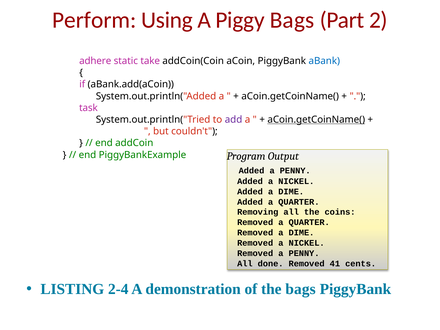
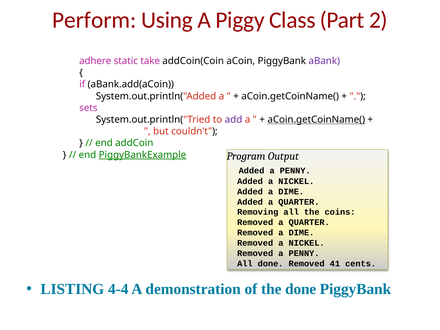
Piggy Bags: Bags -> Class (292, 20)
aBank colour: blue -> purple (324, 61)
task: task -> sets (88, 108)
PiggyBankExample underline: none -> present (142, 155)
2-4: 2-4 -> 4-4 (118, 289)
the bags: bags -> done (301, 289)
